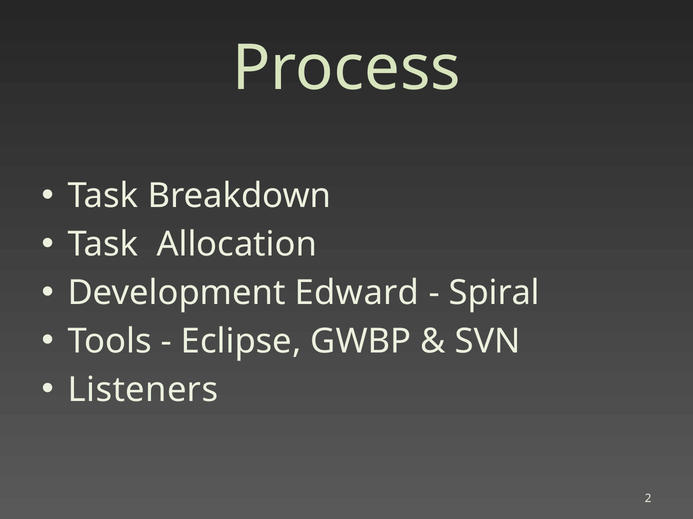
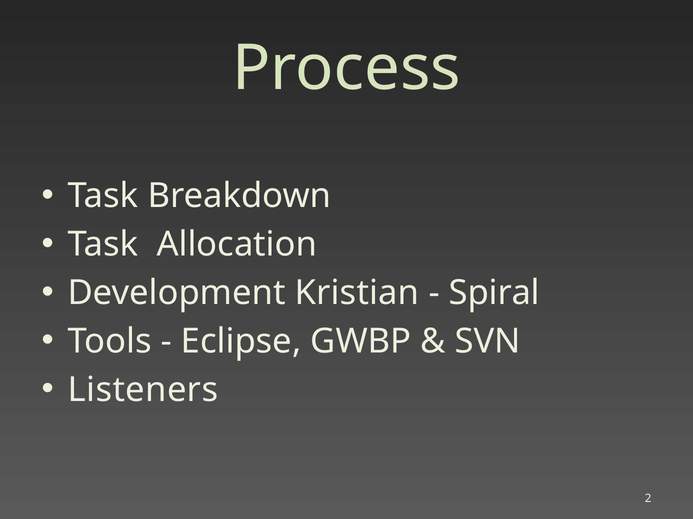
Edward: Edward -> Kristian (357, 293)
